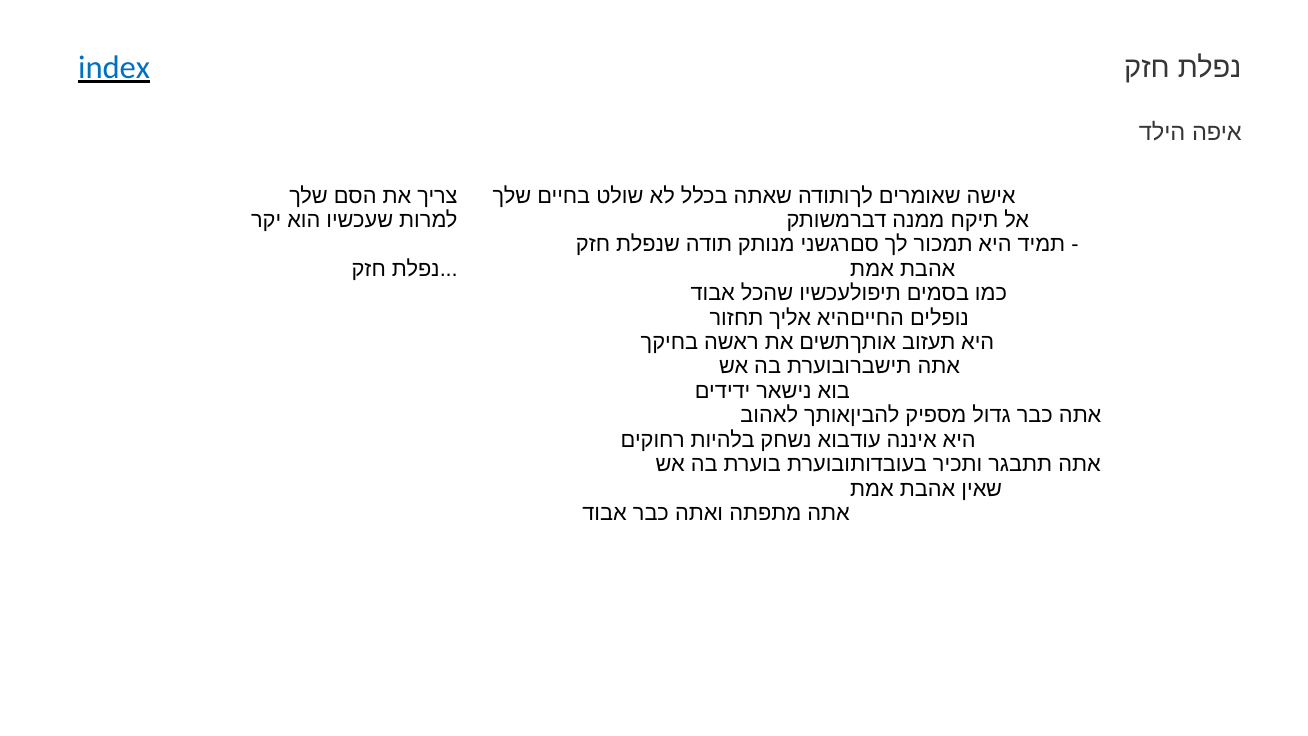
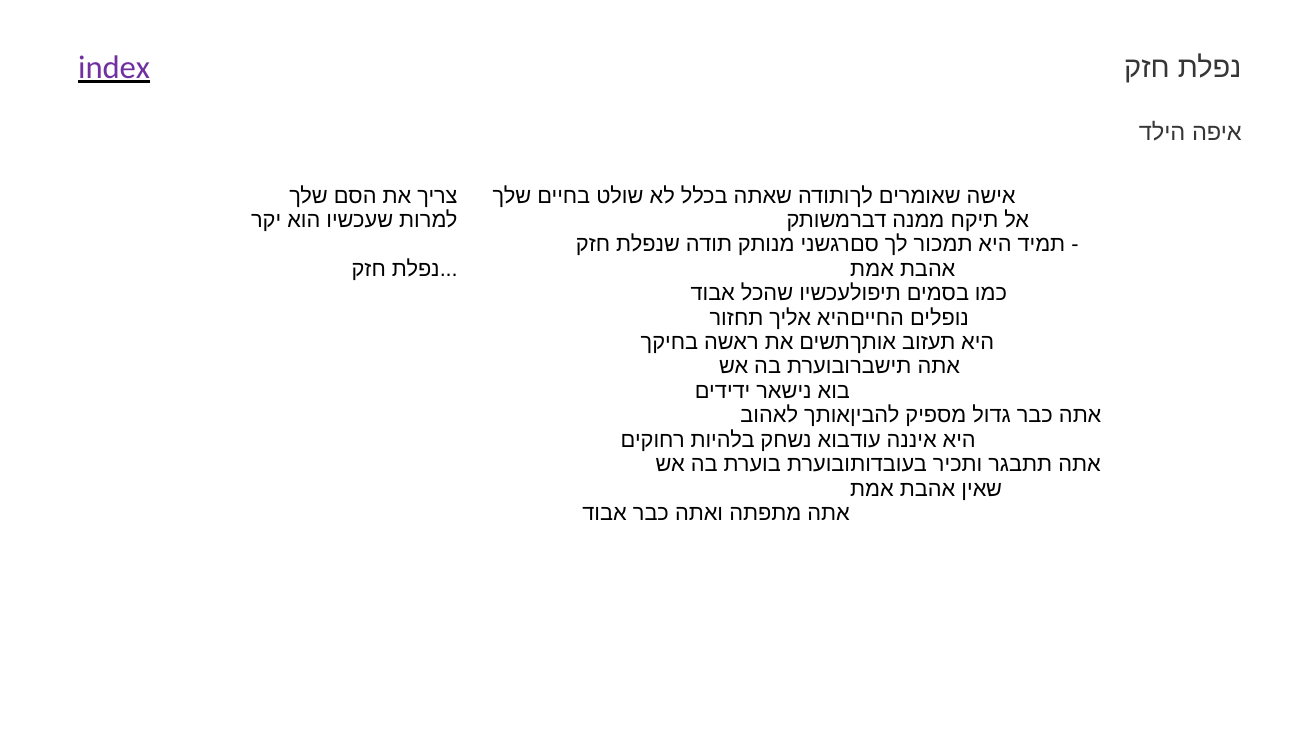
index colour: blue -> purple (114, 67)
